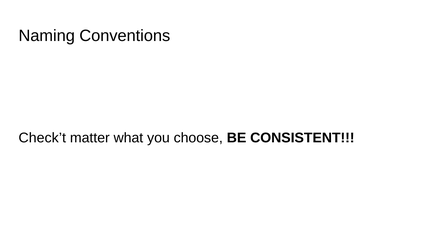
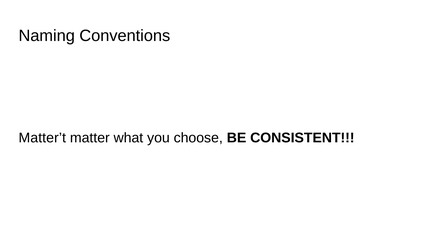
Check’t: Check’t -> Matter’t (42, 138)
